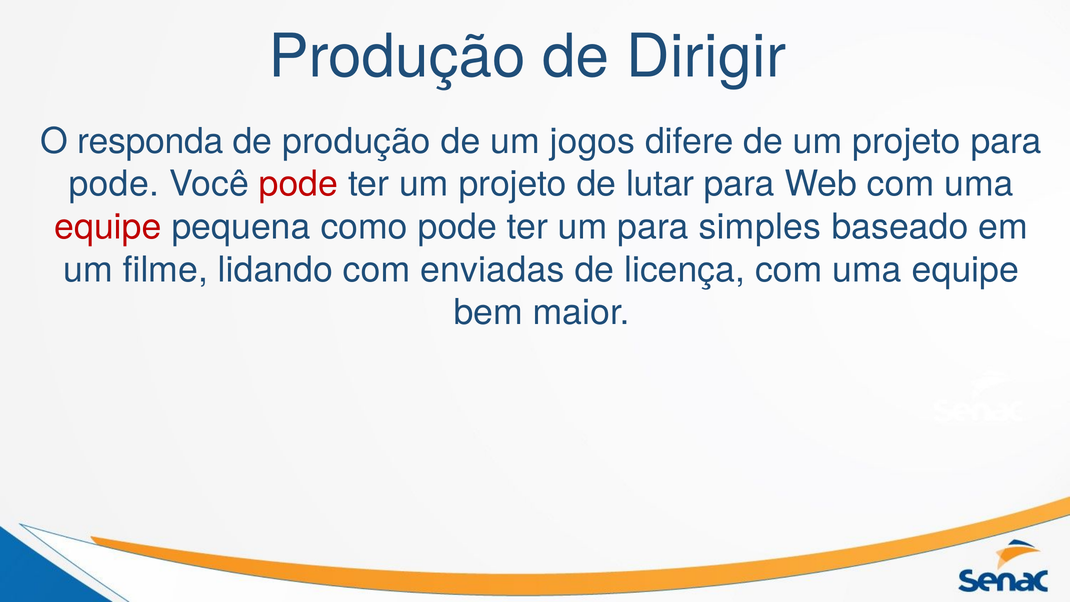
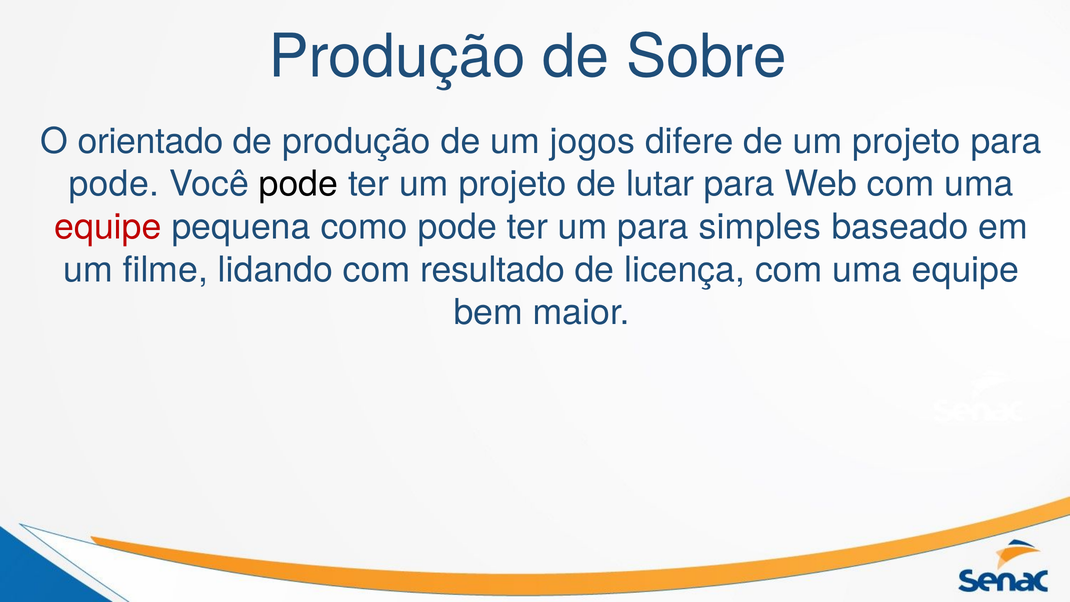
Dirigir: Dirigir -> Sobre (706, 57)
responda: responda -> orientado (151, 141)
pode colour: red -> black (298, 184)
enviadas: enviadas -> resultado (493, 270)
